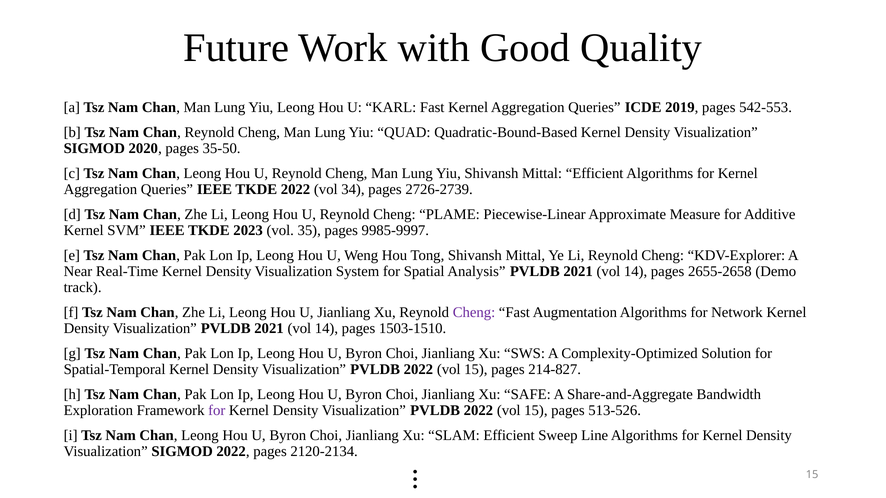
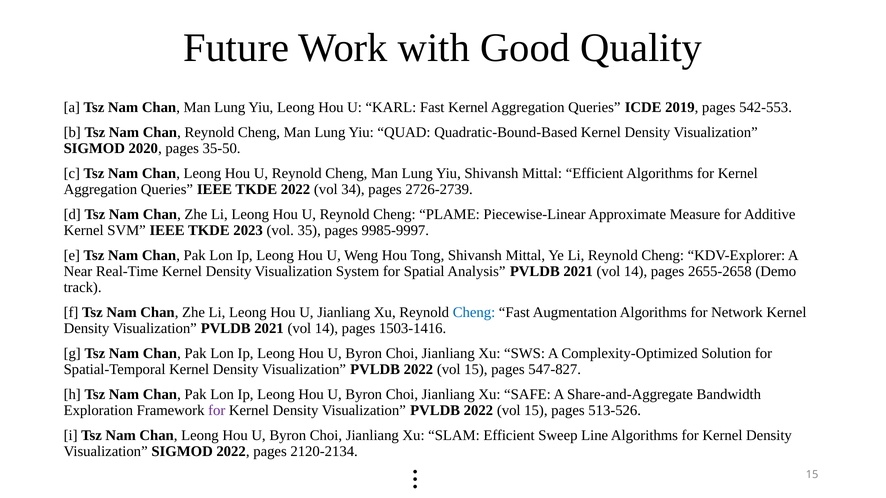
Cheng colour: purple -> blue (474, 313)
1503-1510: 1503-1510 -> 1503-1416 (413, 329)
214-827: 214-827 -> 547-827 (555, 370)
